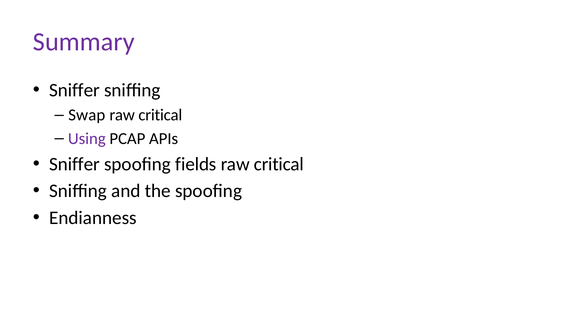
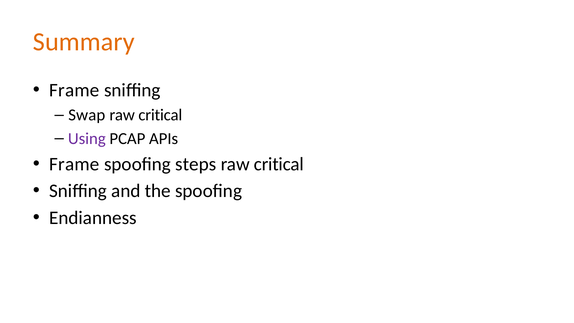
Summary colour: purple -> orange (84, 42)
Sniffer: Sniffer -> Frame (74, 90)
Sniffer: Sniffer -> Frame (74, 164)
fields: fields -> steps (196, 164)
